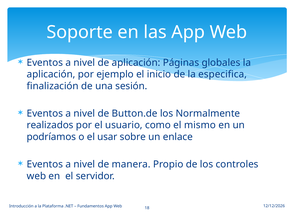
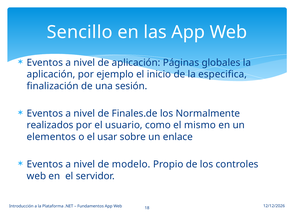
Soporte: Soporte -> Sencillo (80, 32)
Button.de: Button.de -> Finales.de (135, 114)
podríamos: podríamos -> elementos (51, 137)
manera: manera -> modelo (131, 165)
